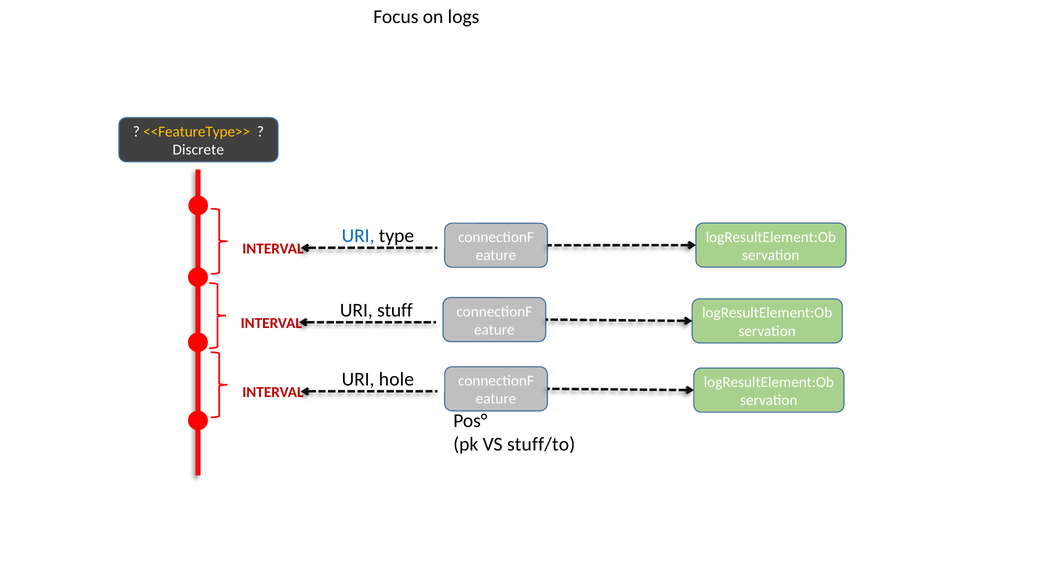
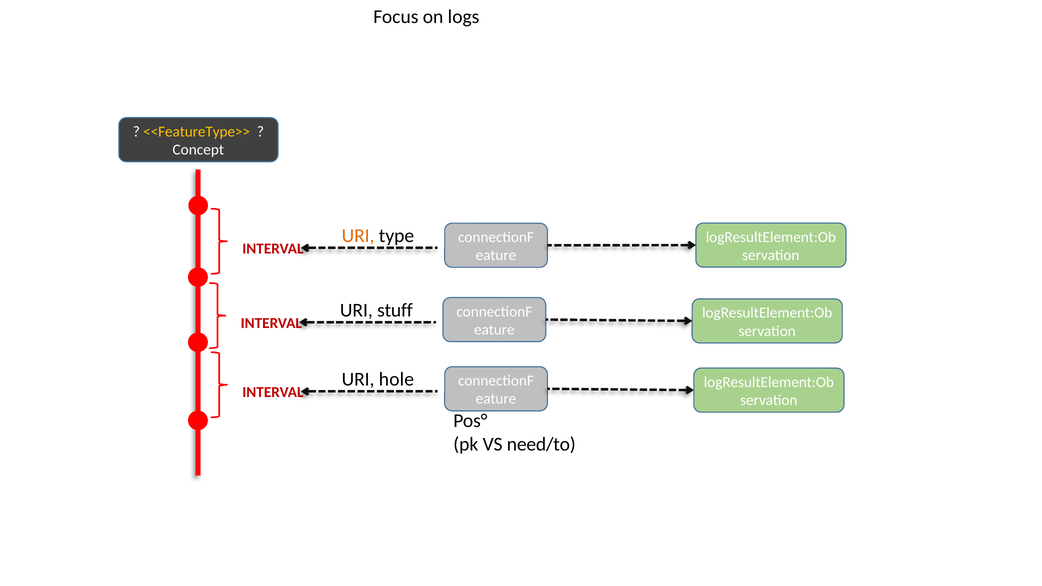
Discrete: Discrete -> Concept (198, 150)
URI colour: blue -> orange (358, 236)
stuff/to: stuff/to -> need/to (541, 445)
